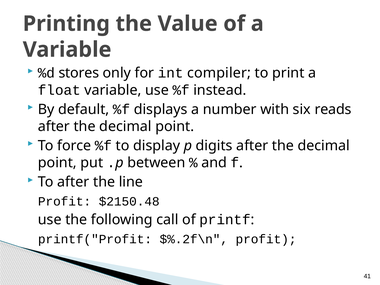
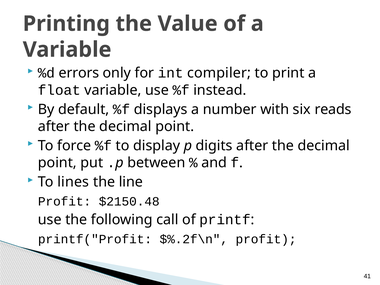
stores: stores -> errors (79, 73)
To after: after -> lines (73, 182)
